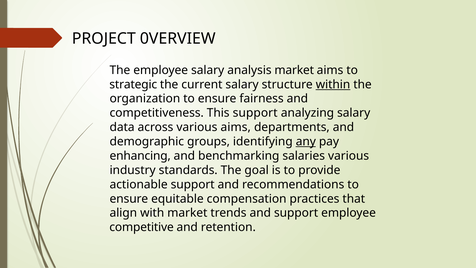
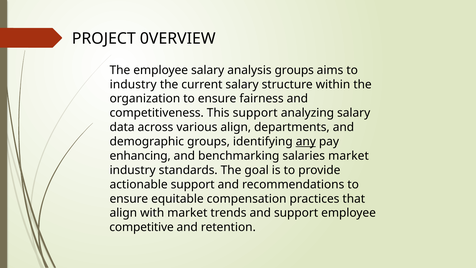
analysis market: market -> groups (294, 70)
strategic: strategic -> industry (133, 84)
within underline: present -> none (333, 84)
various aims: aims -> align (236, 127)
salaries various: various -> market (349, 156)
